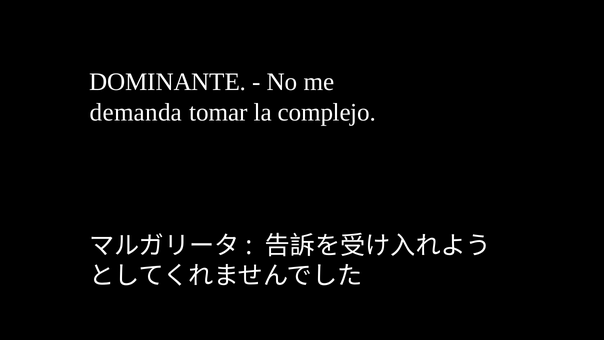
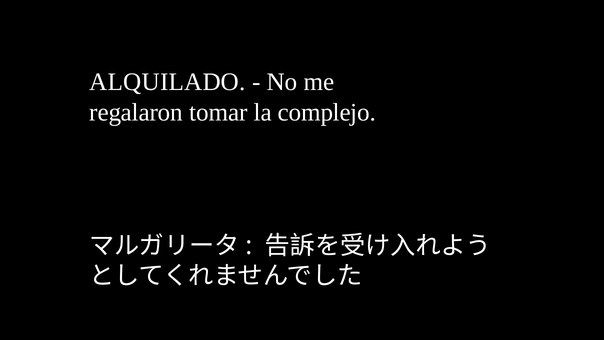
DOMINANTE: DOMINANTE -> ALQUILADO (167, 82)
demanda: demanda -> regalaron (136, 112)
